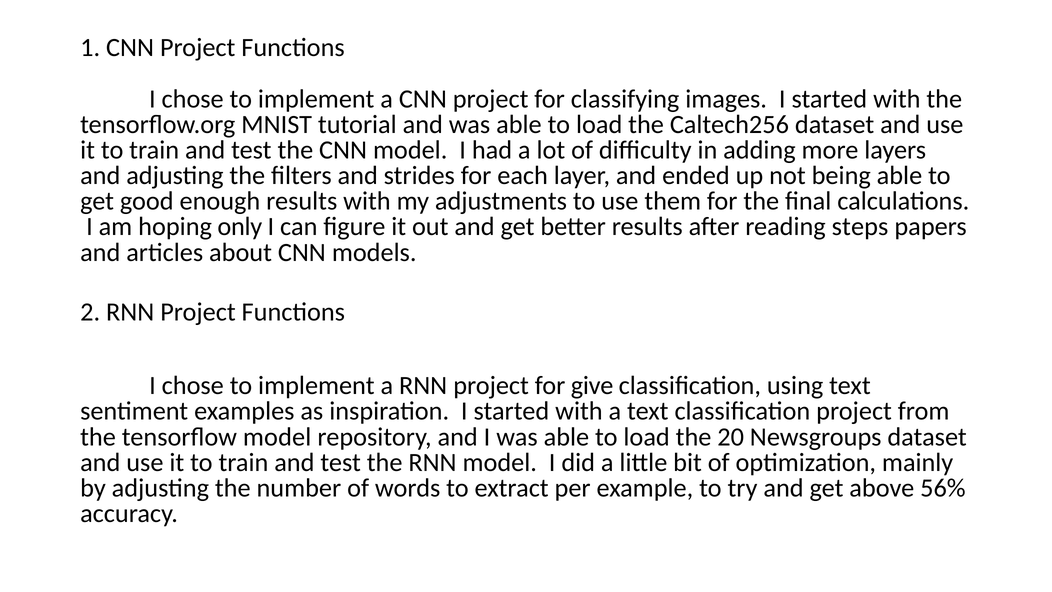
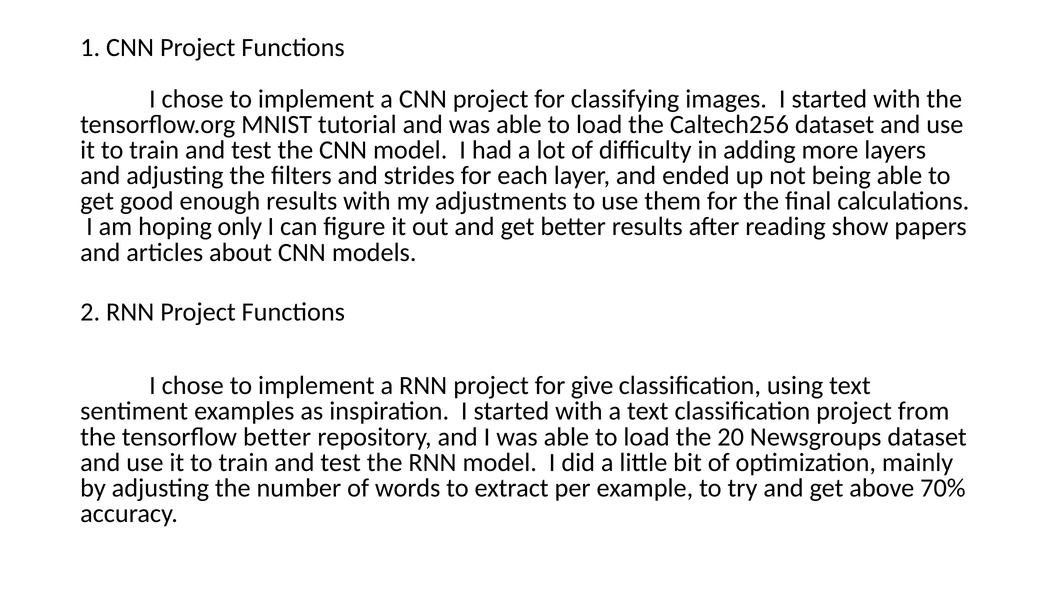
steps: steps -> show (860, 227)
tensorflow model: model -> better (277, 437)
56%: 56% -> 70% (943, 488)
